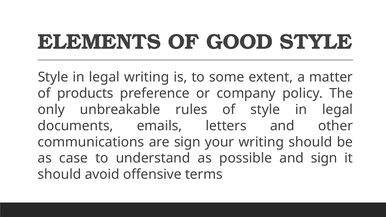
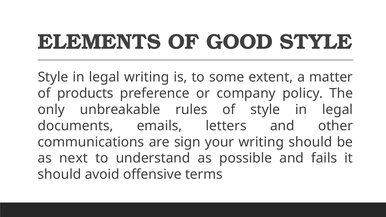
case: case -> next (73, 158)
and sign: sign -> fails (324, 158)
